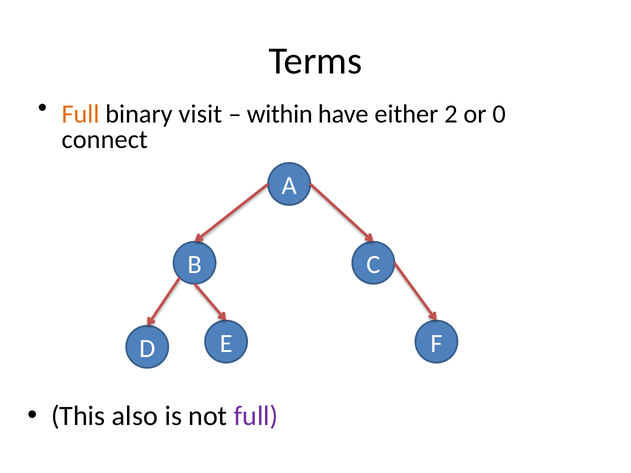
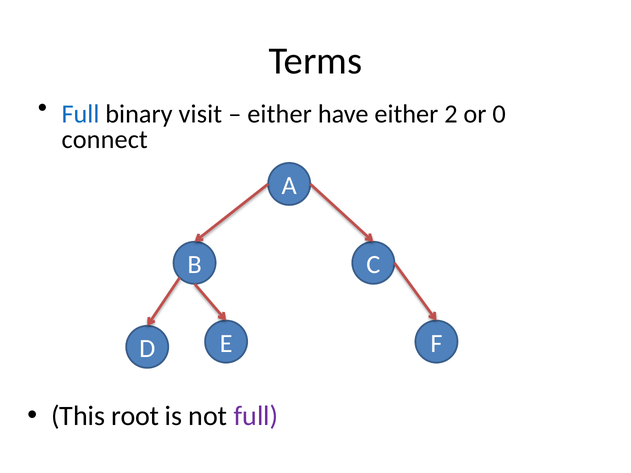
Full colour: orange -> blue (80, 114)
within: within -> either (280, 114)
also: also -> root (135, 416)
